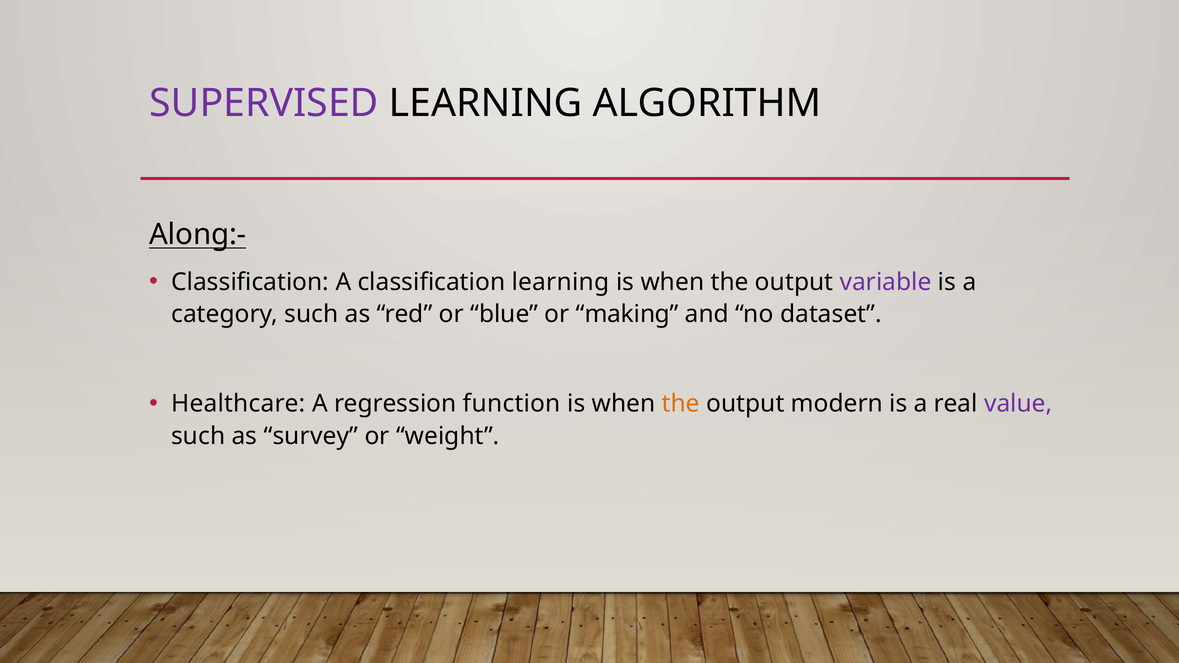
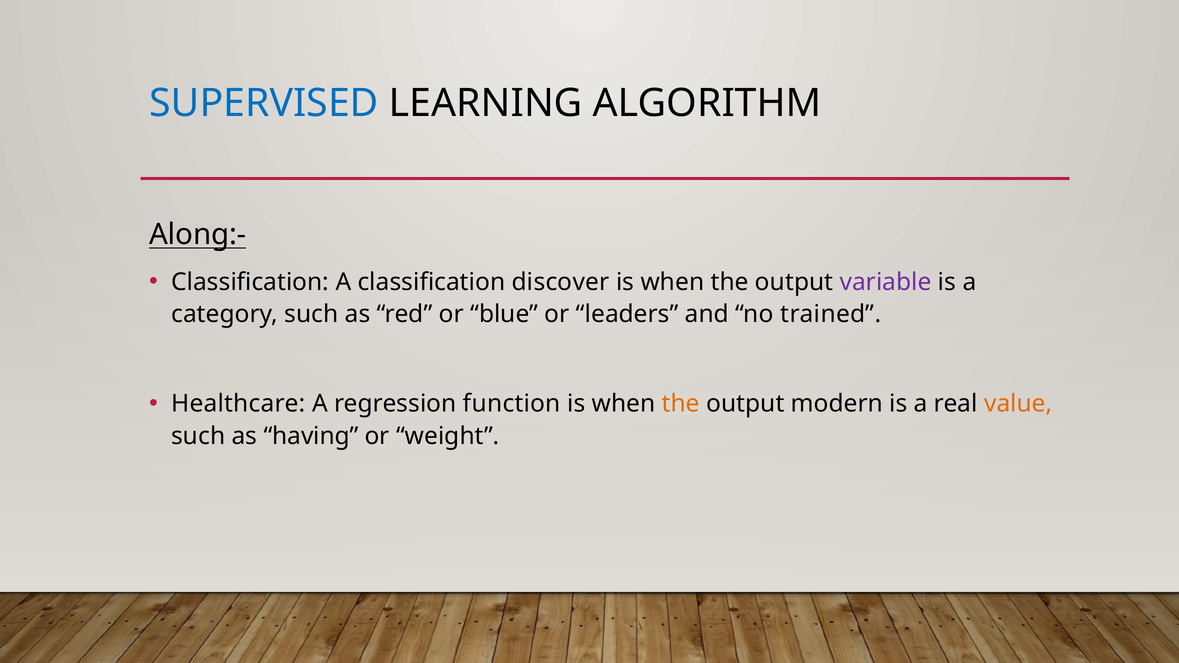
SUPERVISED colour: purple -> blue (264, 103)
classification learning: learning -> discover (561, 282)
making: making -> leaders (627, 314)
dataset: dataset -> trained (831, 314)
value colour: purple -> orange (1018, 404)
survey: survey -> having (311, 436)
